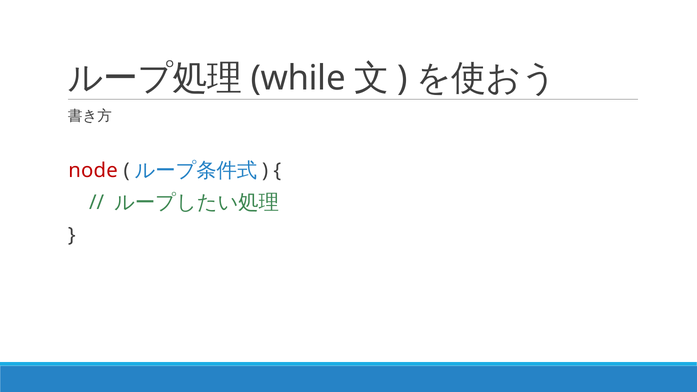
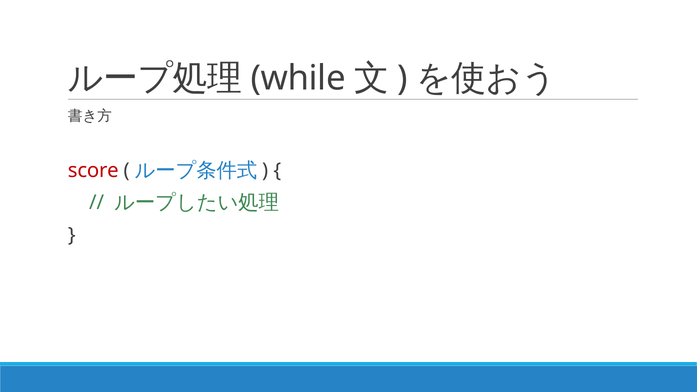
node: node -> score (93, 171)
